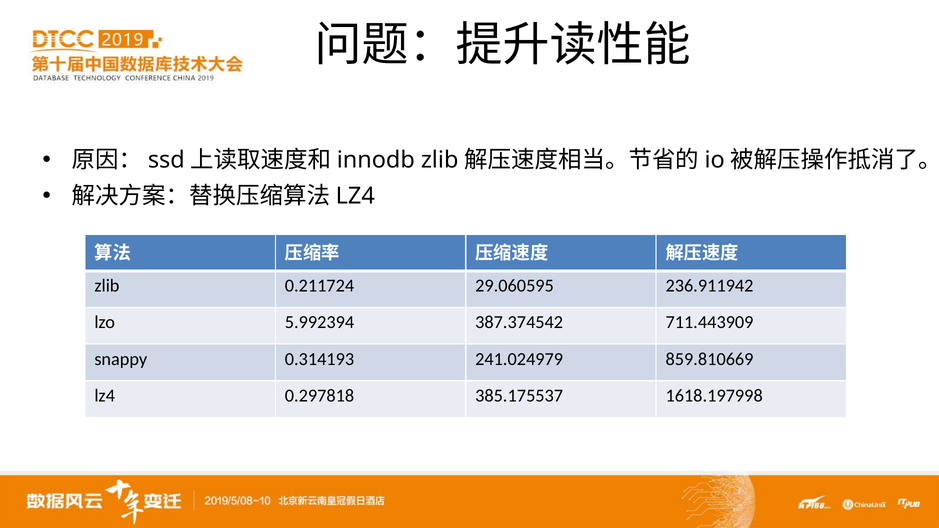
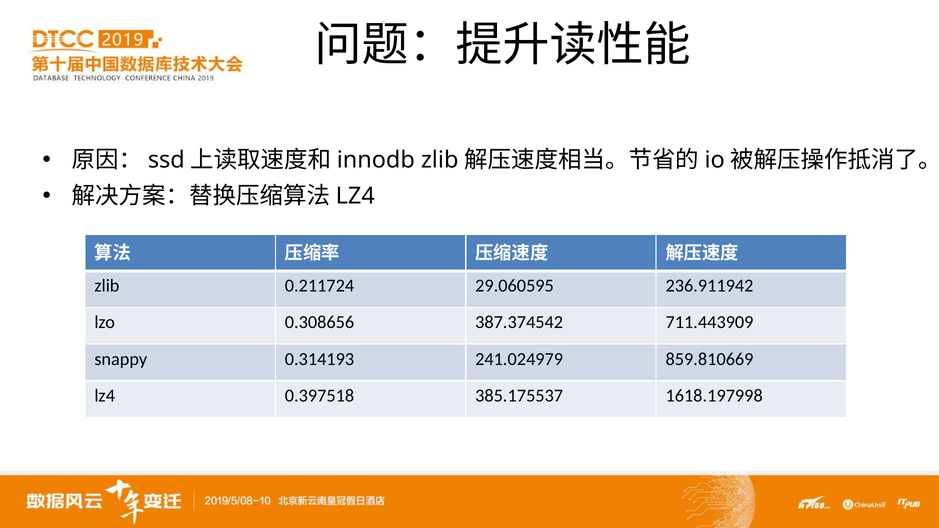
5.992394: 5.992394 -> 0.308656 (319, 323)
0.297818: 0.297818 -> 0.397518 (319, 396)
